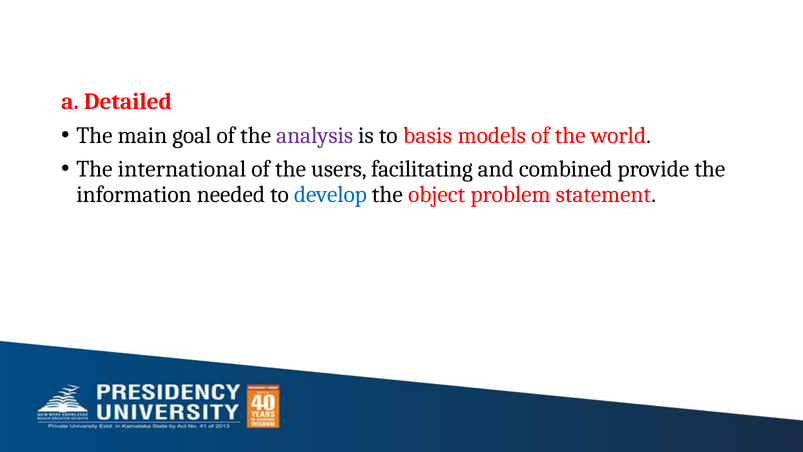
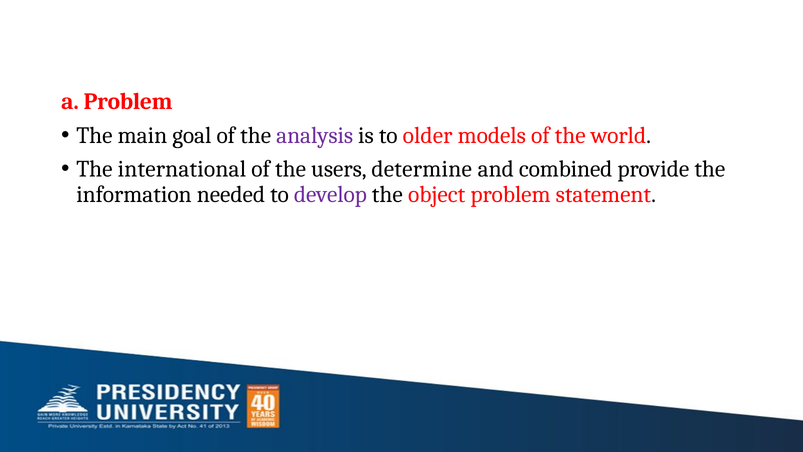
a Detailed: Detailed -> Problem (128, 102)
basis: basis -> older (428, 135)
facilitating: facilitating -> determine (422, 169)
develop colour: blue -> purple (330, 194)
